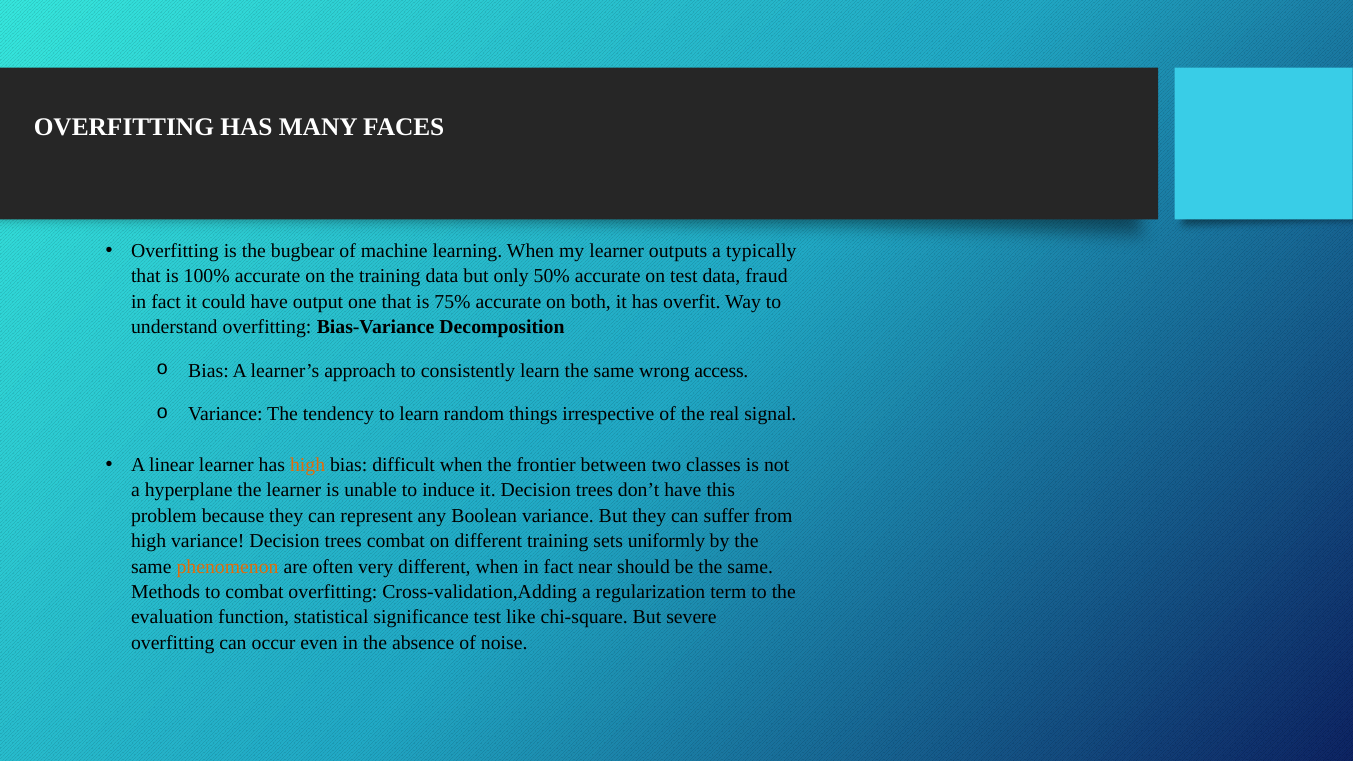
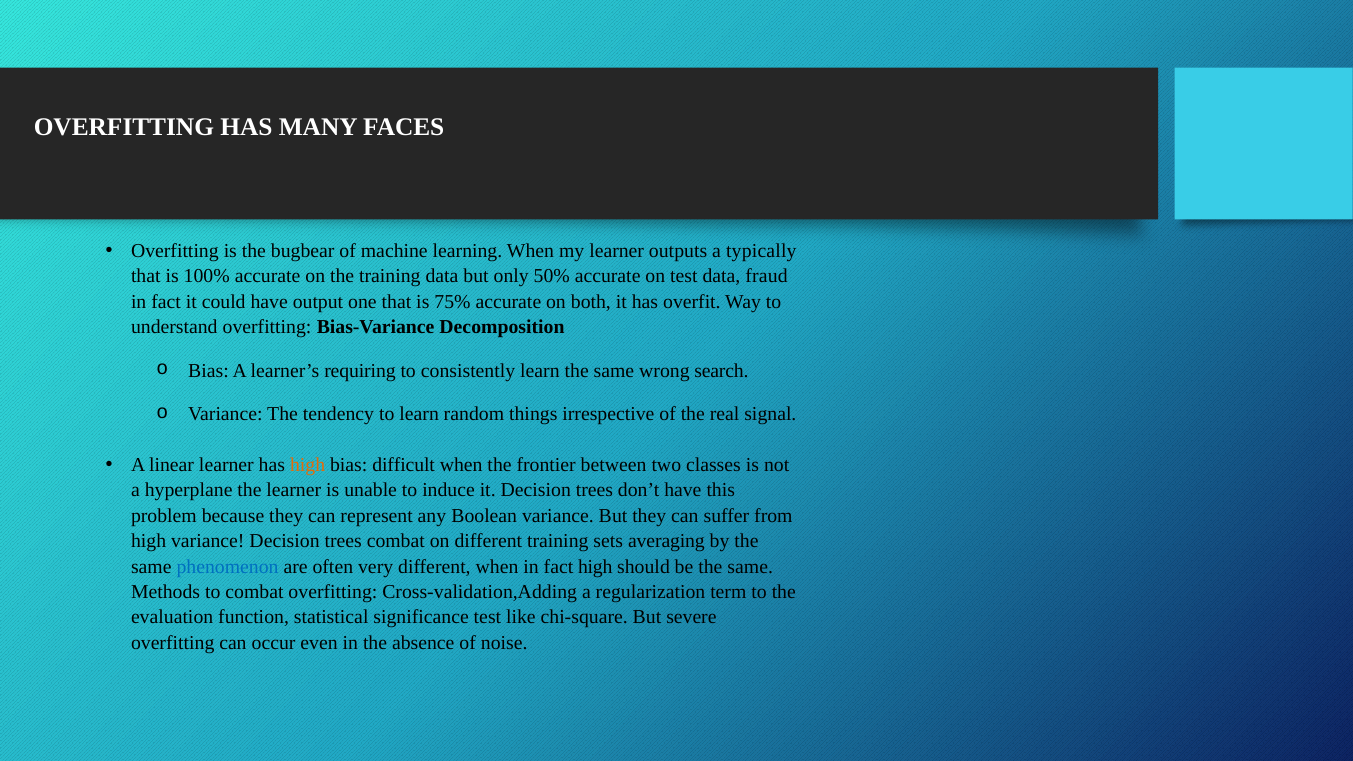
approach: approach -> requiring (360, 371)
access: access -> search (721, 371)
uniformly: uniformly -> averaging (666, 541)
phenomenon colour: orange -> blue (228, 567)
fact near: near -> high (595, 567)
